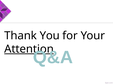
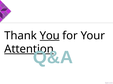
You underline: none -> present (50, 36)
